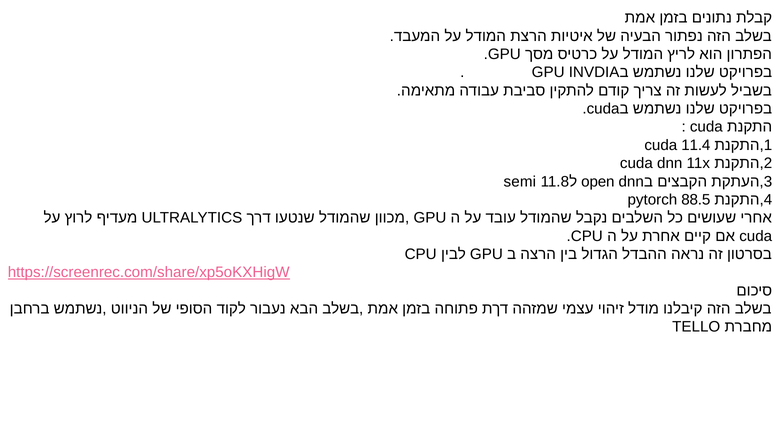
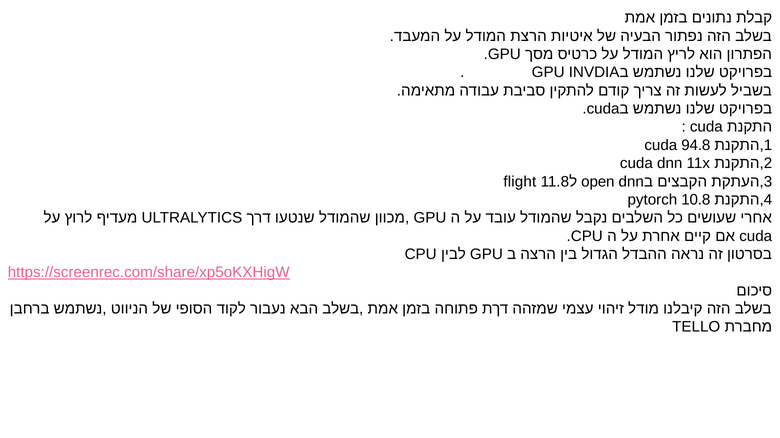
11.4: 11.4 -> 94.8 (696, 145)
semi: semi -> flight (520, 182)
88.5: 88.5 -> 10.8 (696, 200)
